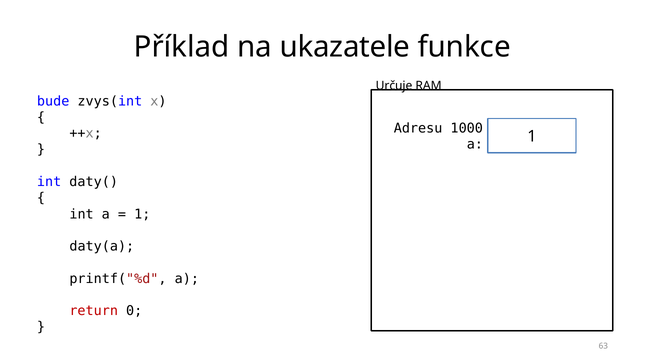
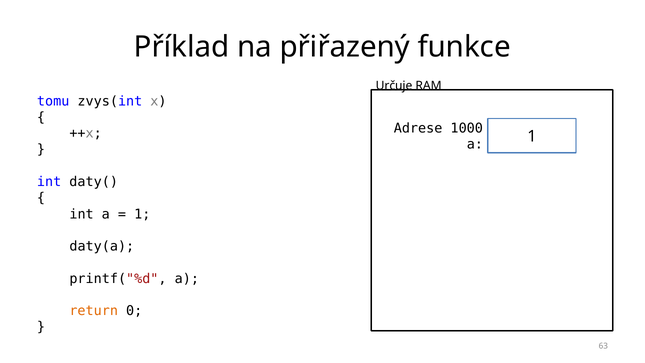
ukazatele: ukazatele -> přiřazený (345, 47)
bude: bude -> tomu (53, 101)
Adresu: Adresu -> Adrese (418, 128)
return colour: red -> orange (94, 311)
